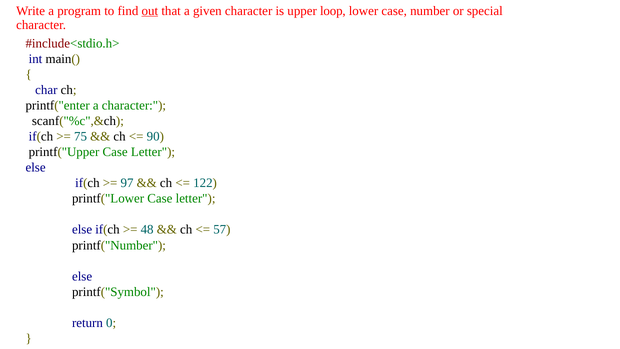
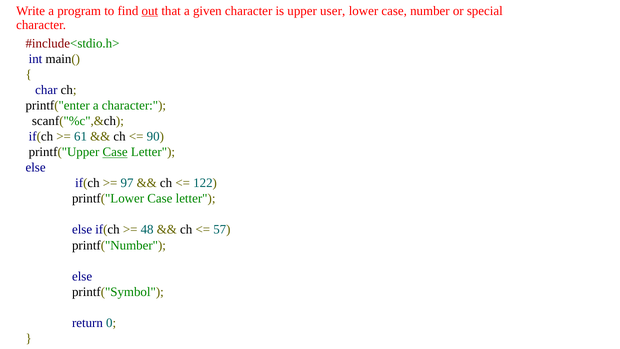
loop: loop -> user (333, 11)
75: 75 -> 61 (81, 137)
Case underline: none -> present (115, 152)
